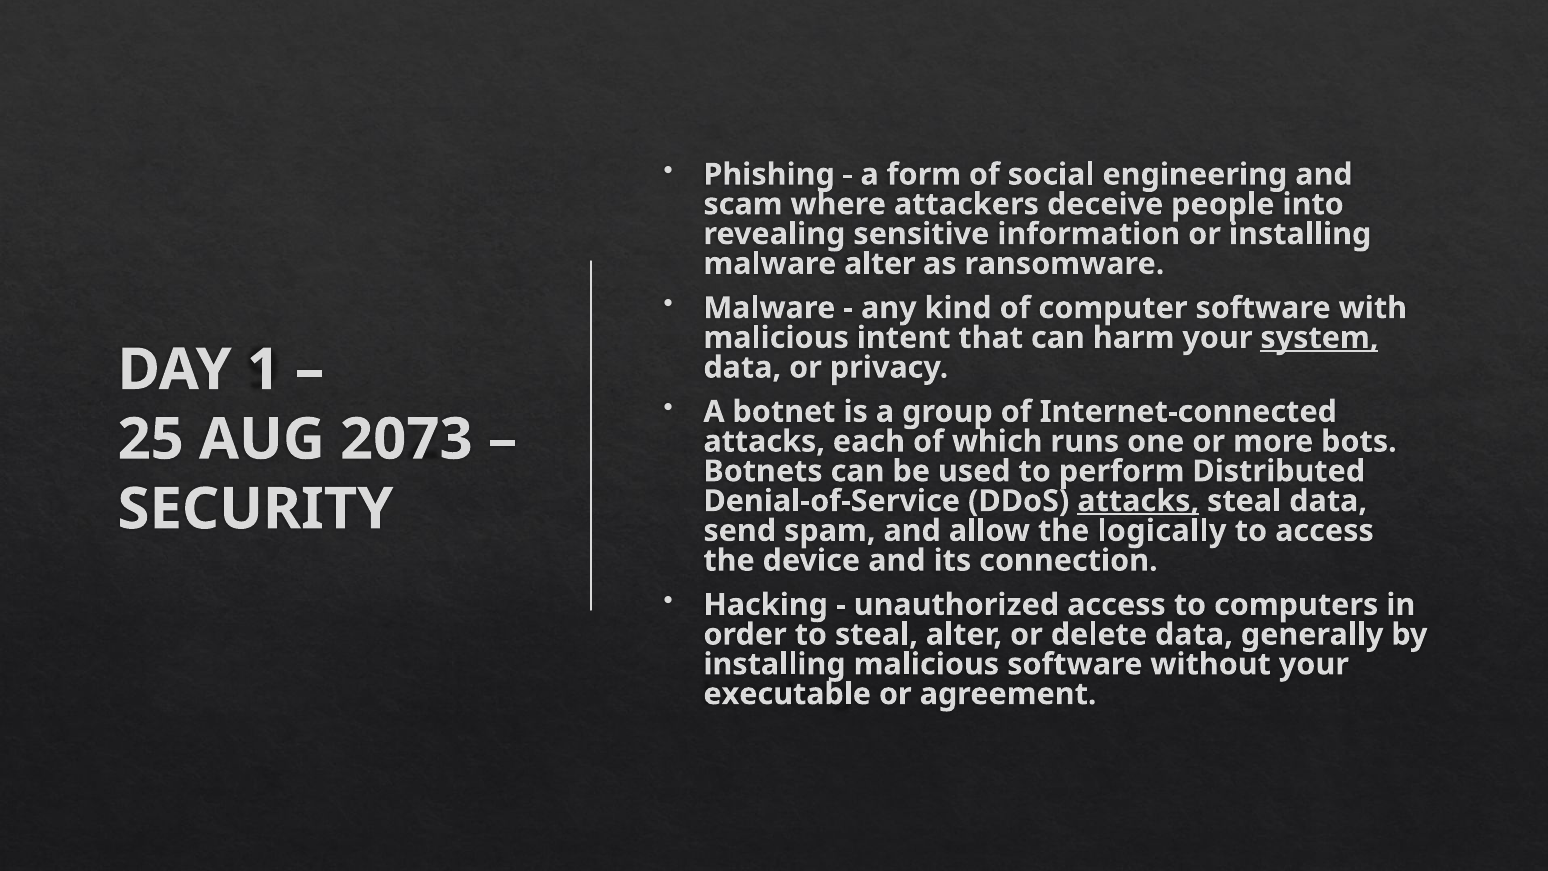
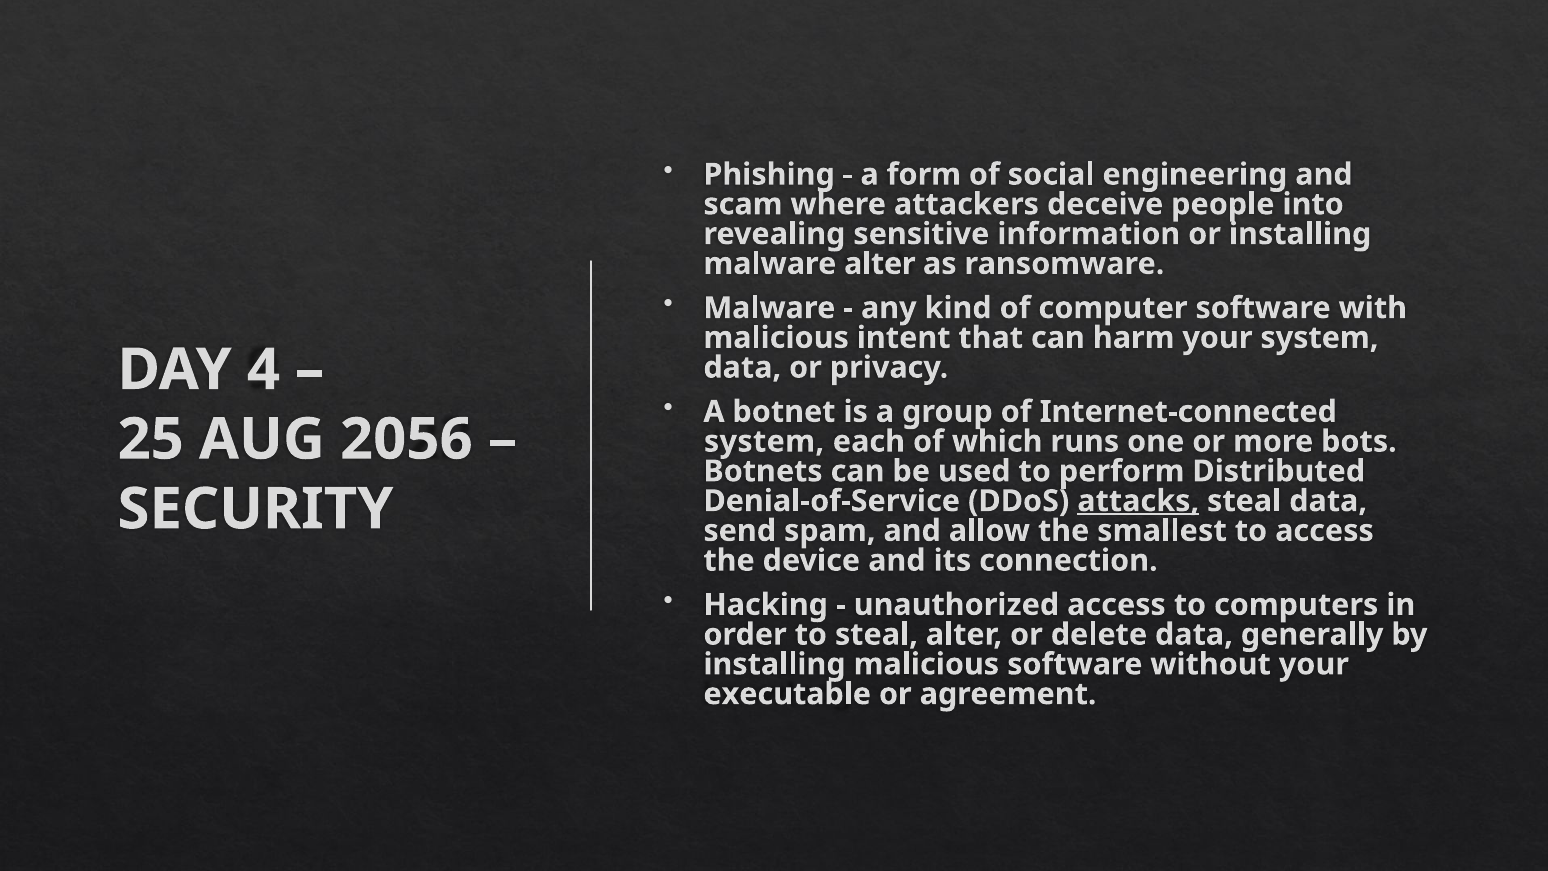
system underline: present -> none (1319, 338)
1: 1 -> 4 (264, 370)
2073: 2073 -> 2056 (406, 439)
attacks: attacks -> system (764, 441)
logically: logically -> smallest (1162, 531)
